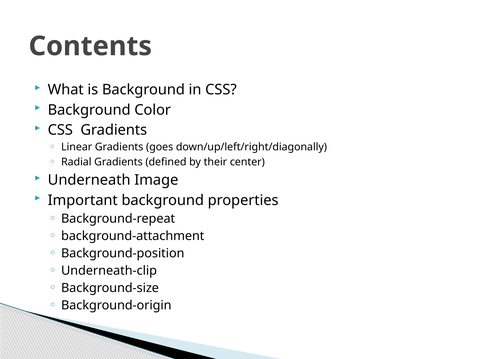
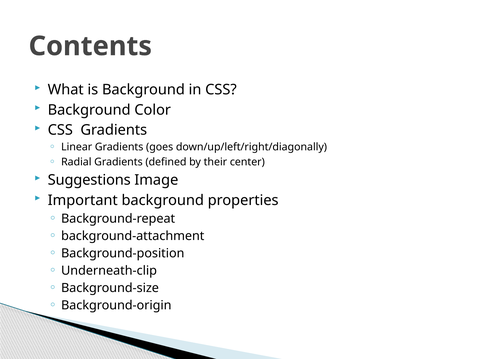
Underneath: Underneath -> Suggestions (89, 180)
